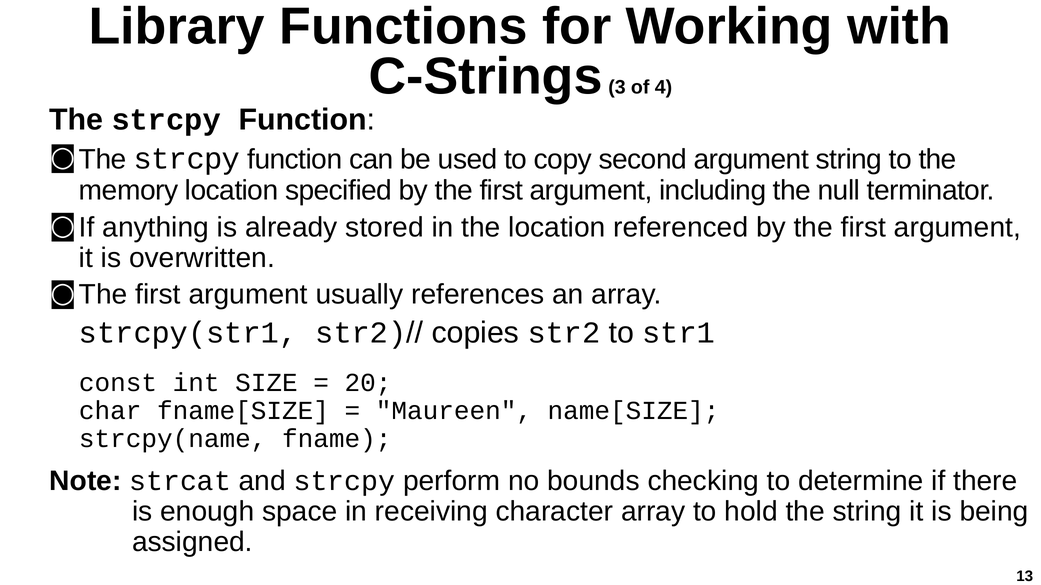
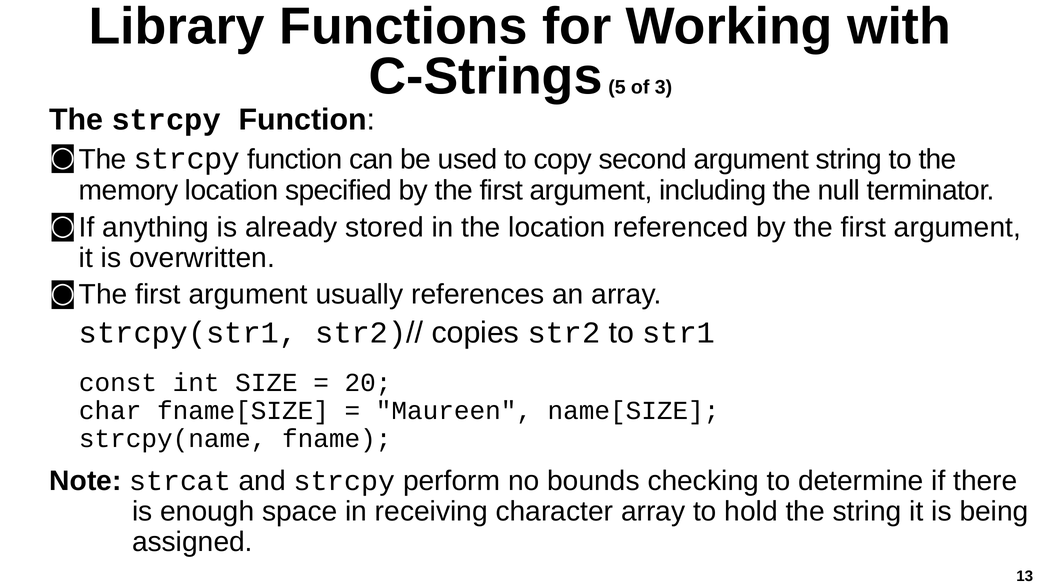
3: 3 -> 5 (617, 87)
4: 4 -> 3 (663, 87)
